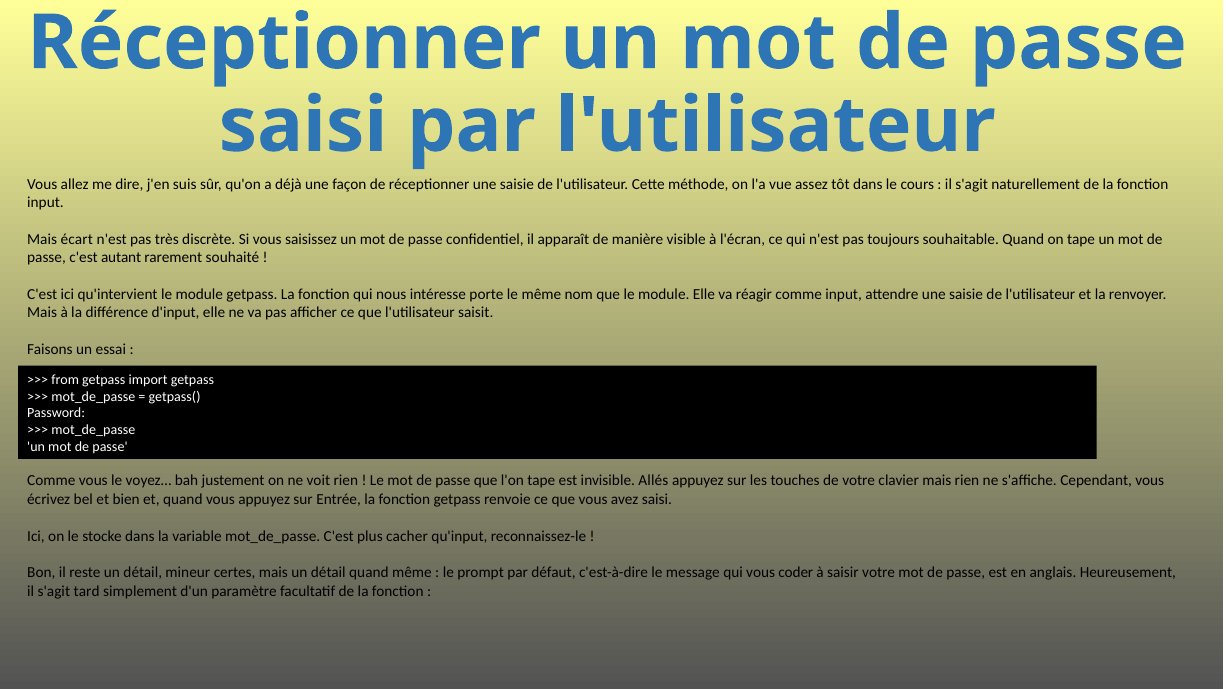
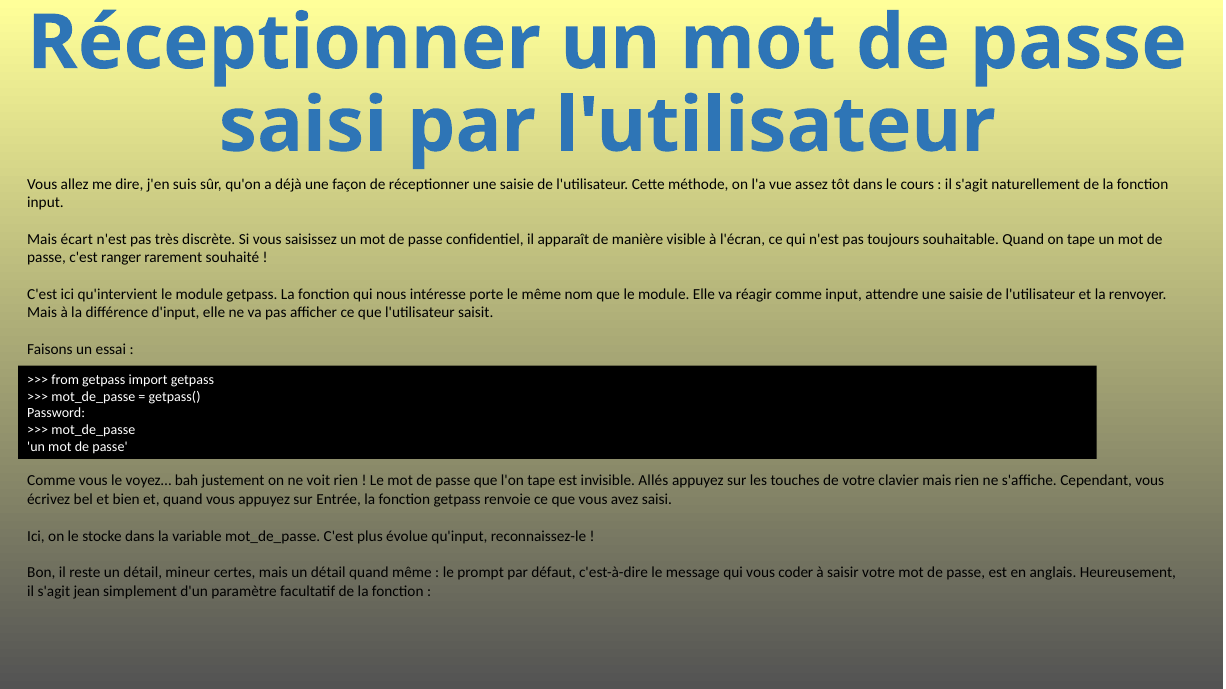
autant: autant -> ranger (121, 258)
cacher: cacher -> évolue (407, 537)
tard: tard -> jean (87, 592)
